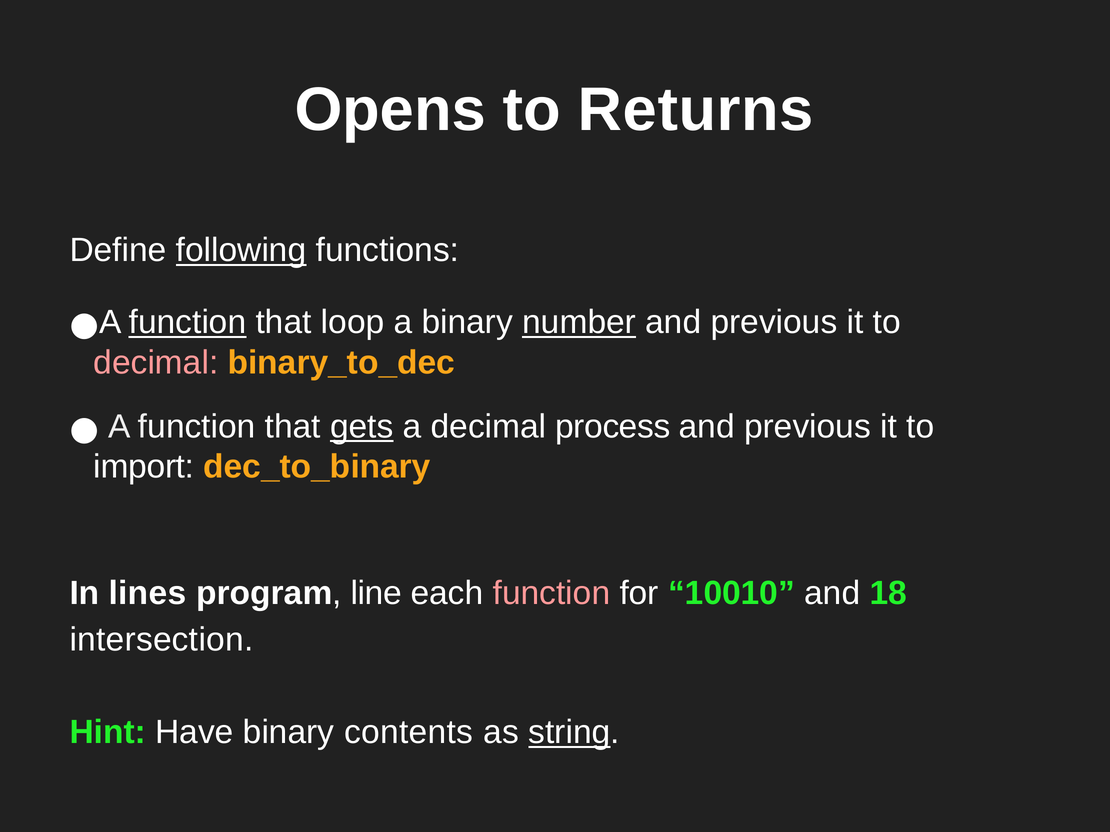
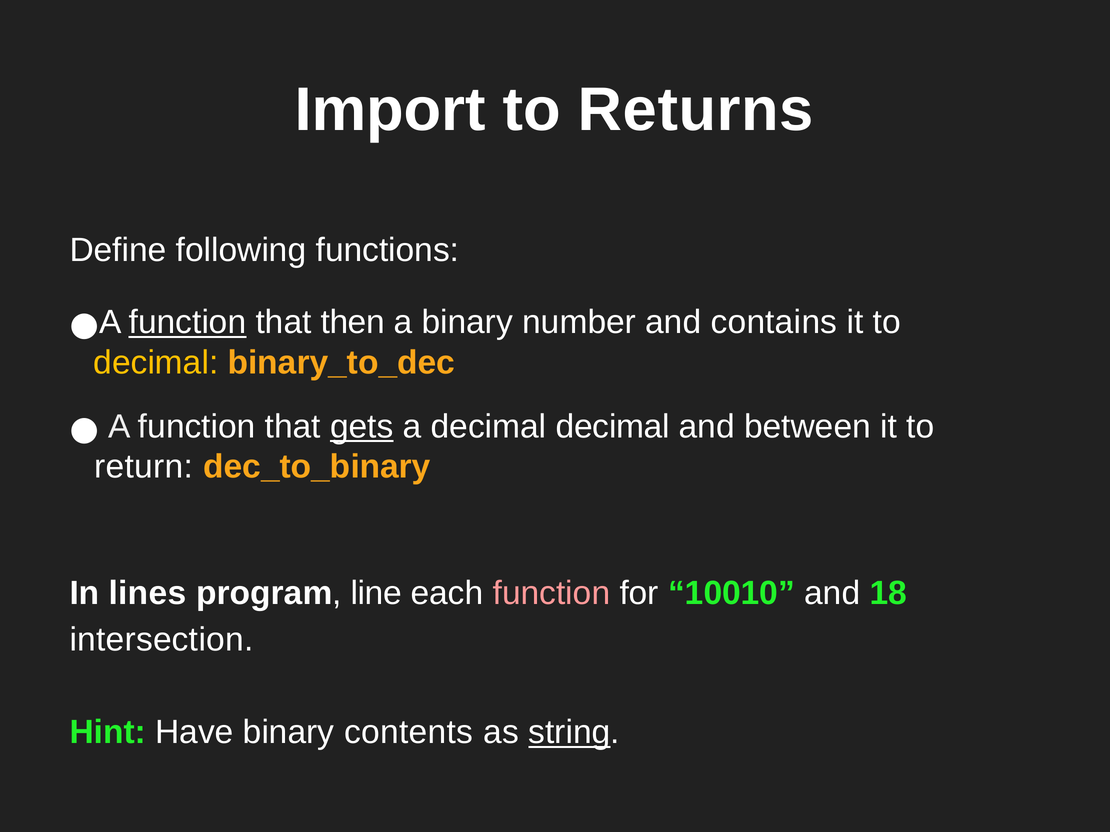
Opens: Opens -> Import (390, 110)
following underline: present -> none (241, 251)
loop: loop -> then (353, 323)
number underline: present -> none (579, 323)
previous: previous -> contains (774, 323)
decimal colour: pink -> yellow (156, 363)
decimal process: process -> decimal (613, 427)
previous: previous -> between (807, 427)
import: import -> return (144, 467)
